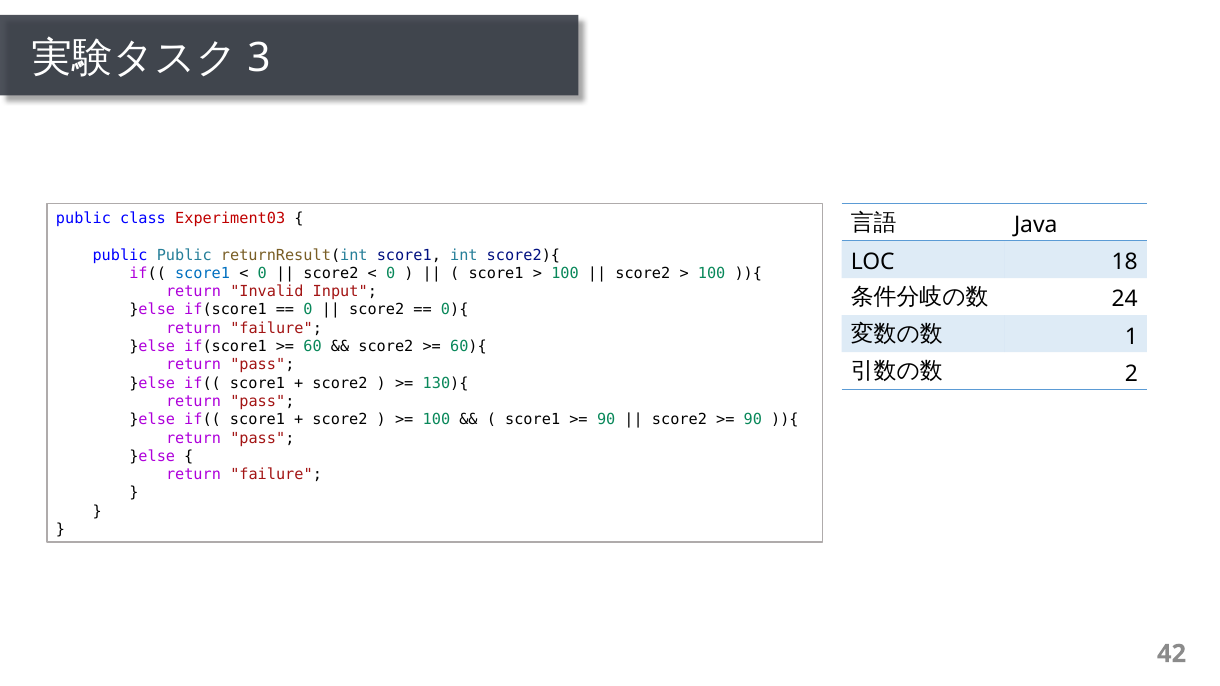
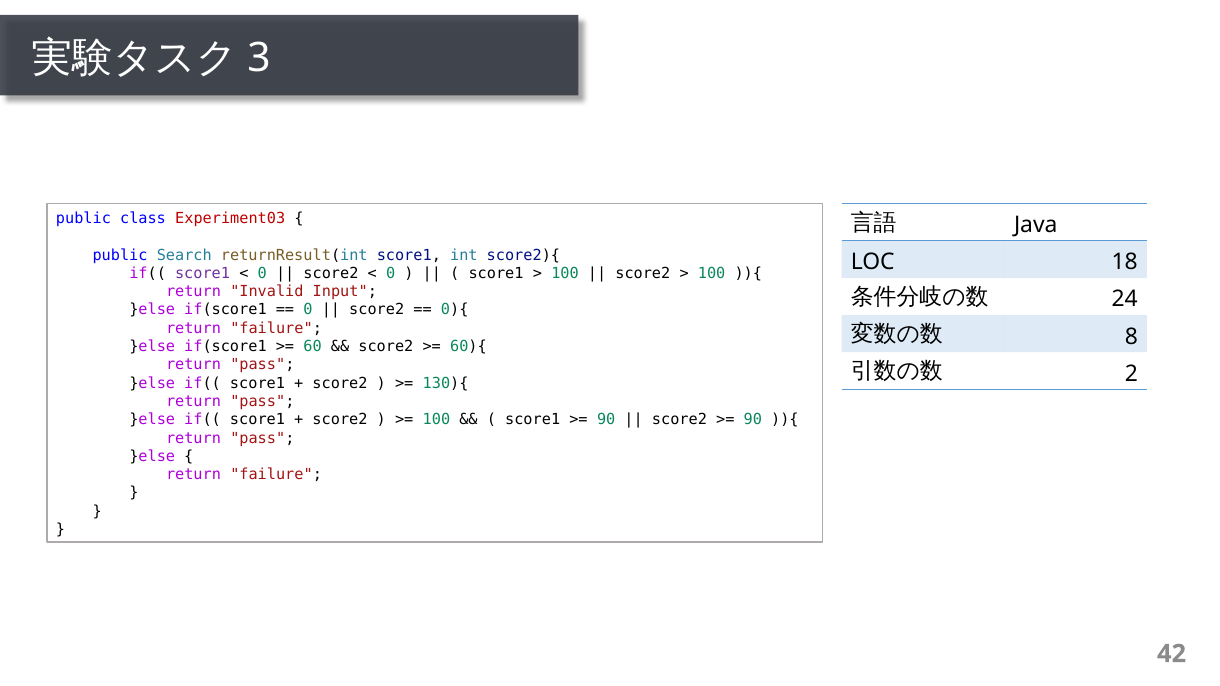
public Public: Public -> Search (184, 255)
score1 colour: blue -> purple (203, 273)
1: 1 -> 8 (1131, 337)
